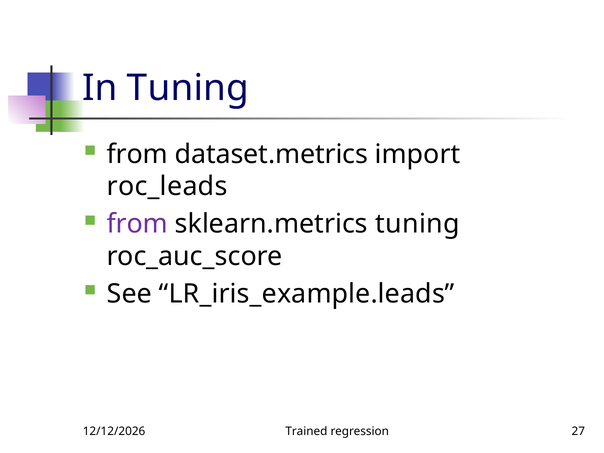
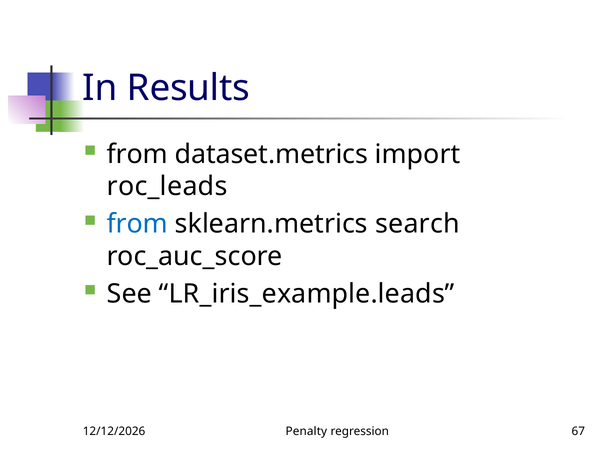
In Tuning: Tuning -> Results (188, 88)
from colour: purple -> blue (137, 224)
sklearn.metrics tuning: tuning -> search (418, 224)
Trained: Trained -> Penalty (306, 431)
27: 27 -> 67 (578, 431)
